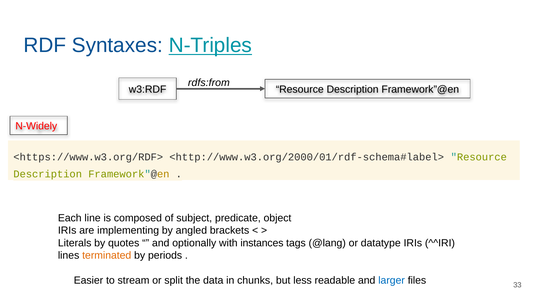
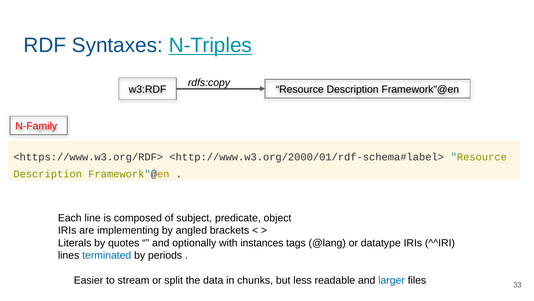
rdfs:from: rdfs:from -> rdfs:copy (209, 83)
N-Widely: N-Widely -> N-Family (36, 126)
terminated colour: orange -> blue (107, 255)
